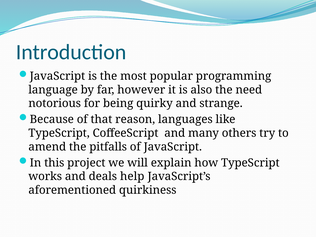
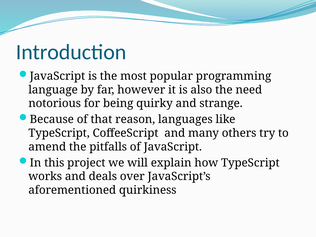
help: help -> over (132, 176)
